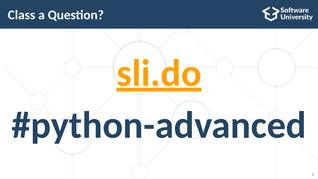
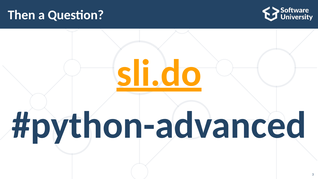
Class: Class -> Then (22, 15)
